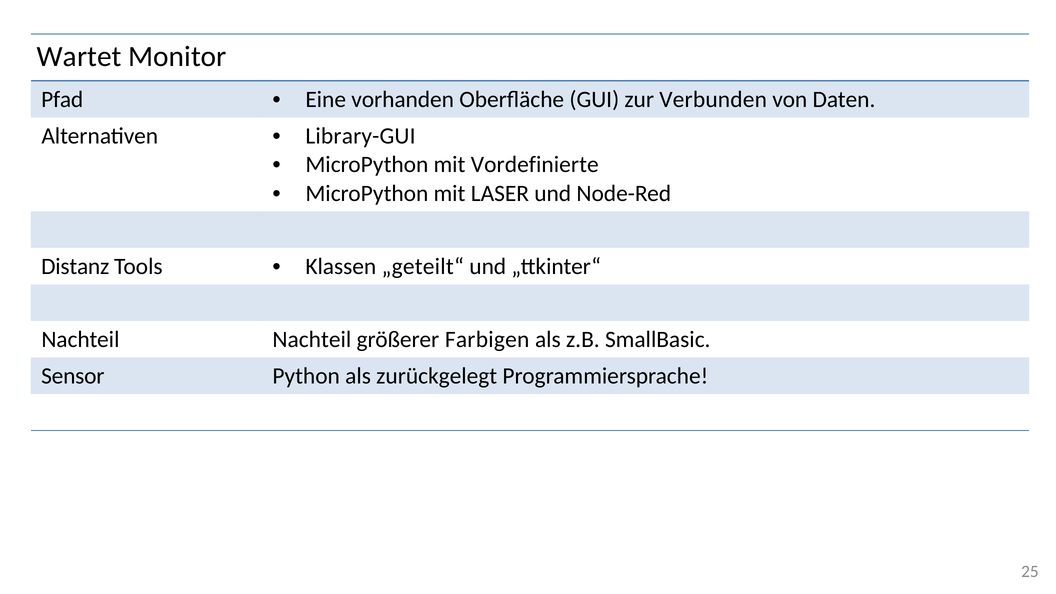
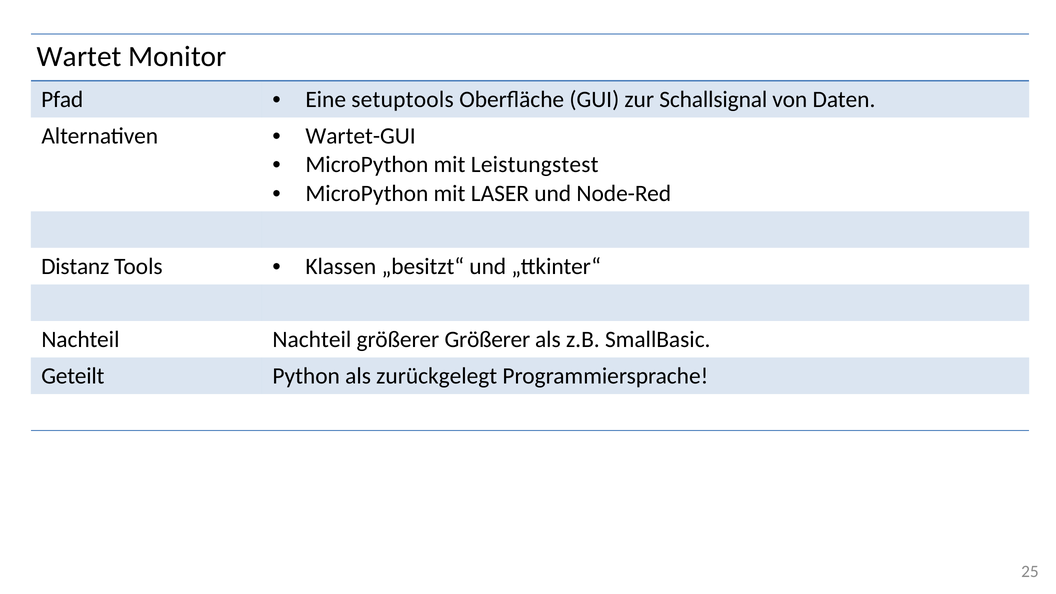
vorhanden: vorhanden -> setuptools (403, 99)
Verbunden: Verbunden -> Schallsignal (713, 99)
Library-GUI: Library-GUI -> Wartet-GUI (361, 136)
Vordefinierte: Vordefinierte -> Leistungstest (535, 165)
„geteilt“: „geteilt“ -> „besitzt“ (423, 266)
größerer Farbigen: Farbigen -> Größerer (487, 339)
Sensor: Sensor -> Geteilt (73, 376)
